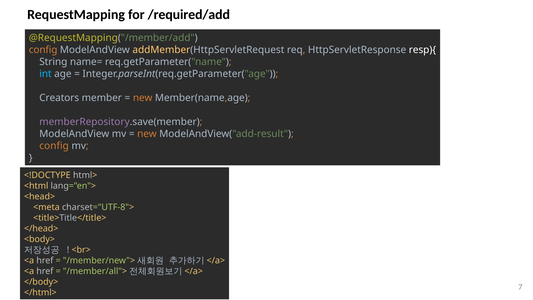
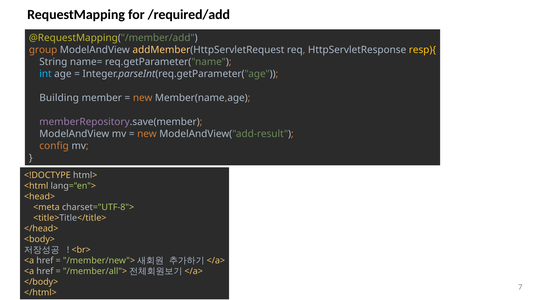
config: config -> group (43, 50)
resp){ colour: white -> yellow (422, 50)
Creators: Creators -> Building (59, 98)
